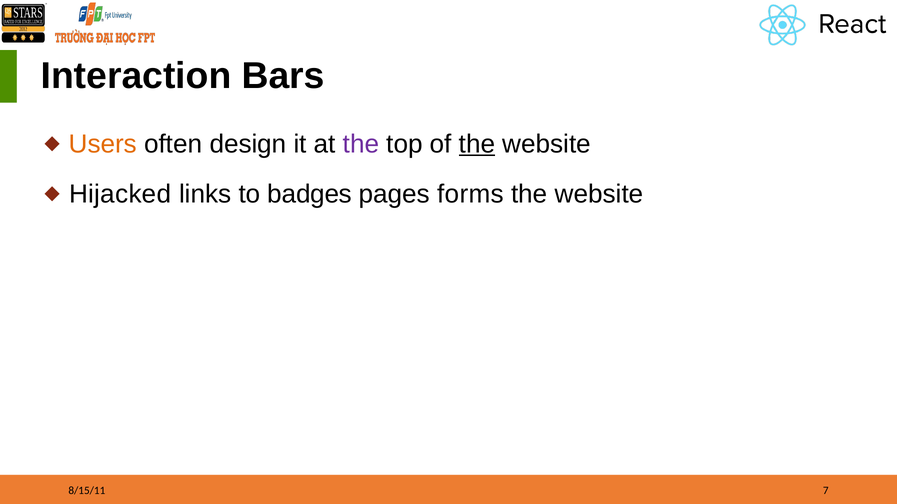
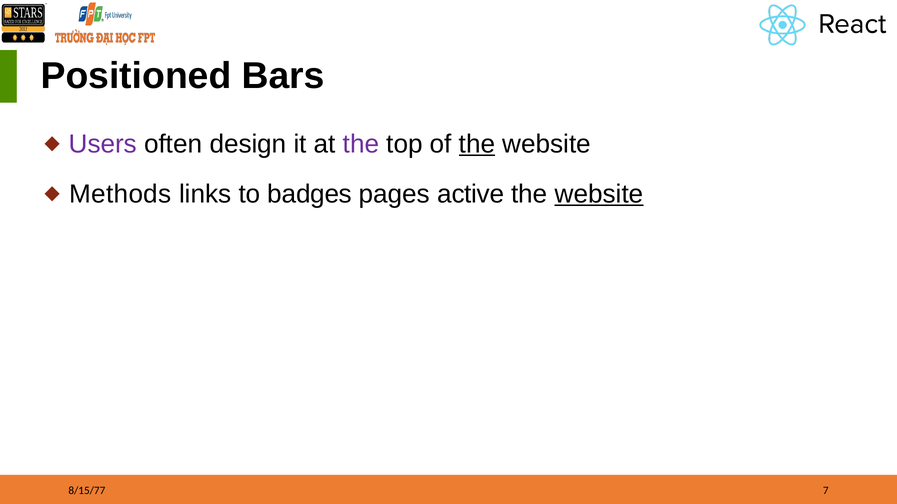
Interaction: Interaction -> Positioned (136, 76)
Users colour: orange -> purple (103, 144)
Hijacked: Hijacked -> Methods (120, 194)
forms: forms -> active (471, 194)
website underline: none -> present (599, 194)
8/15/11: 8/15/11 -> 8/15/77 (87, 491)
